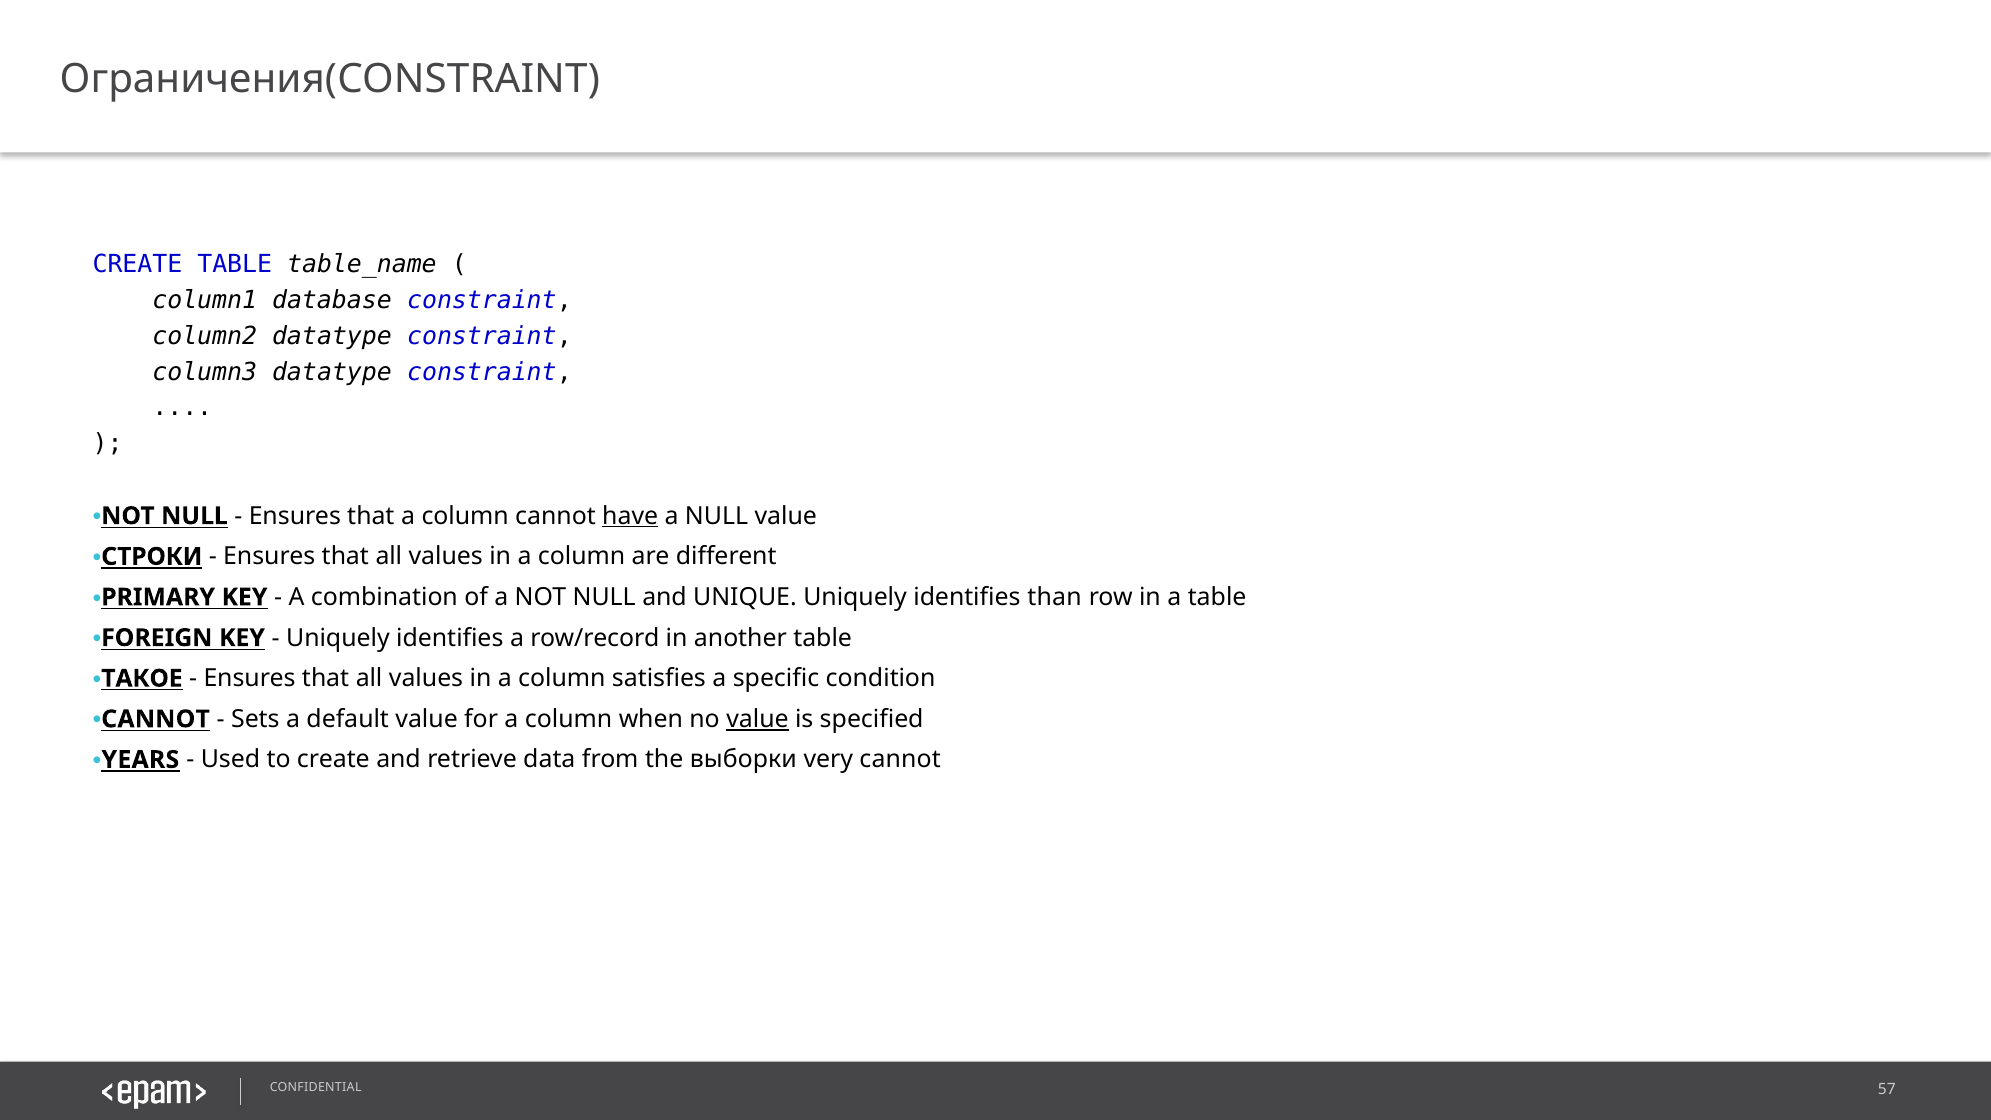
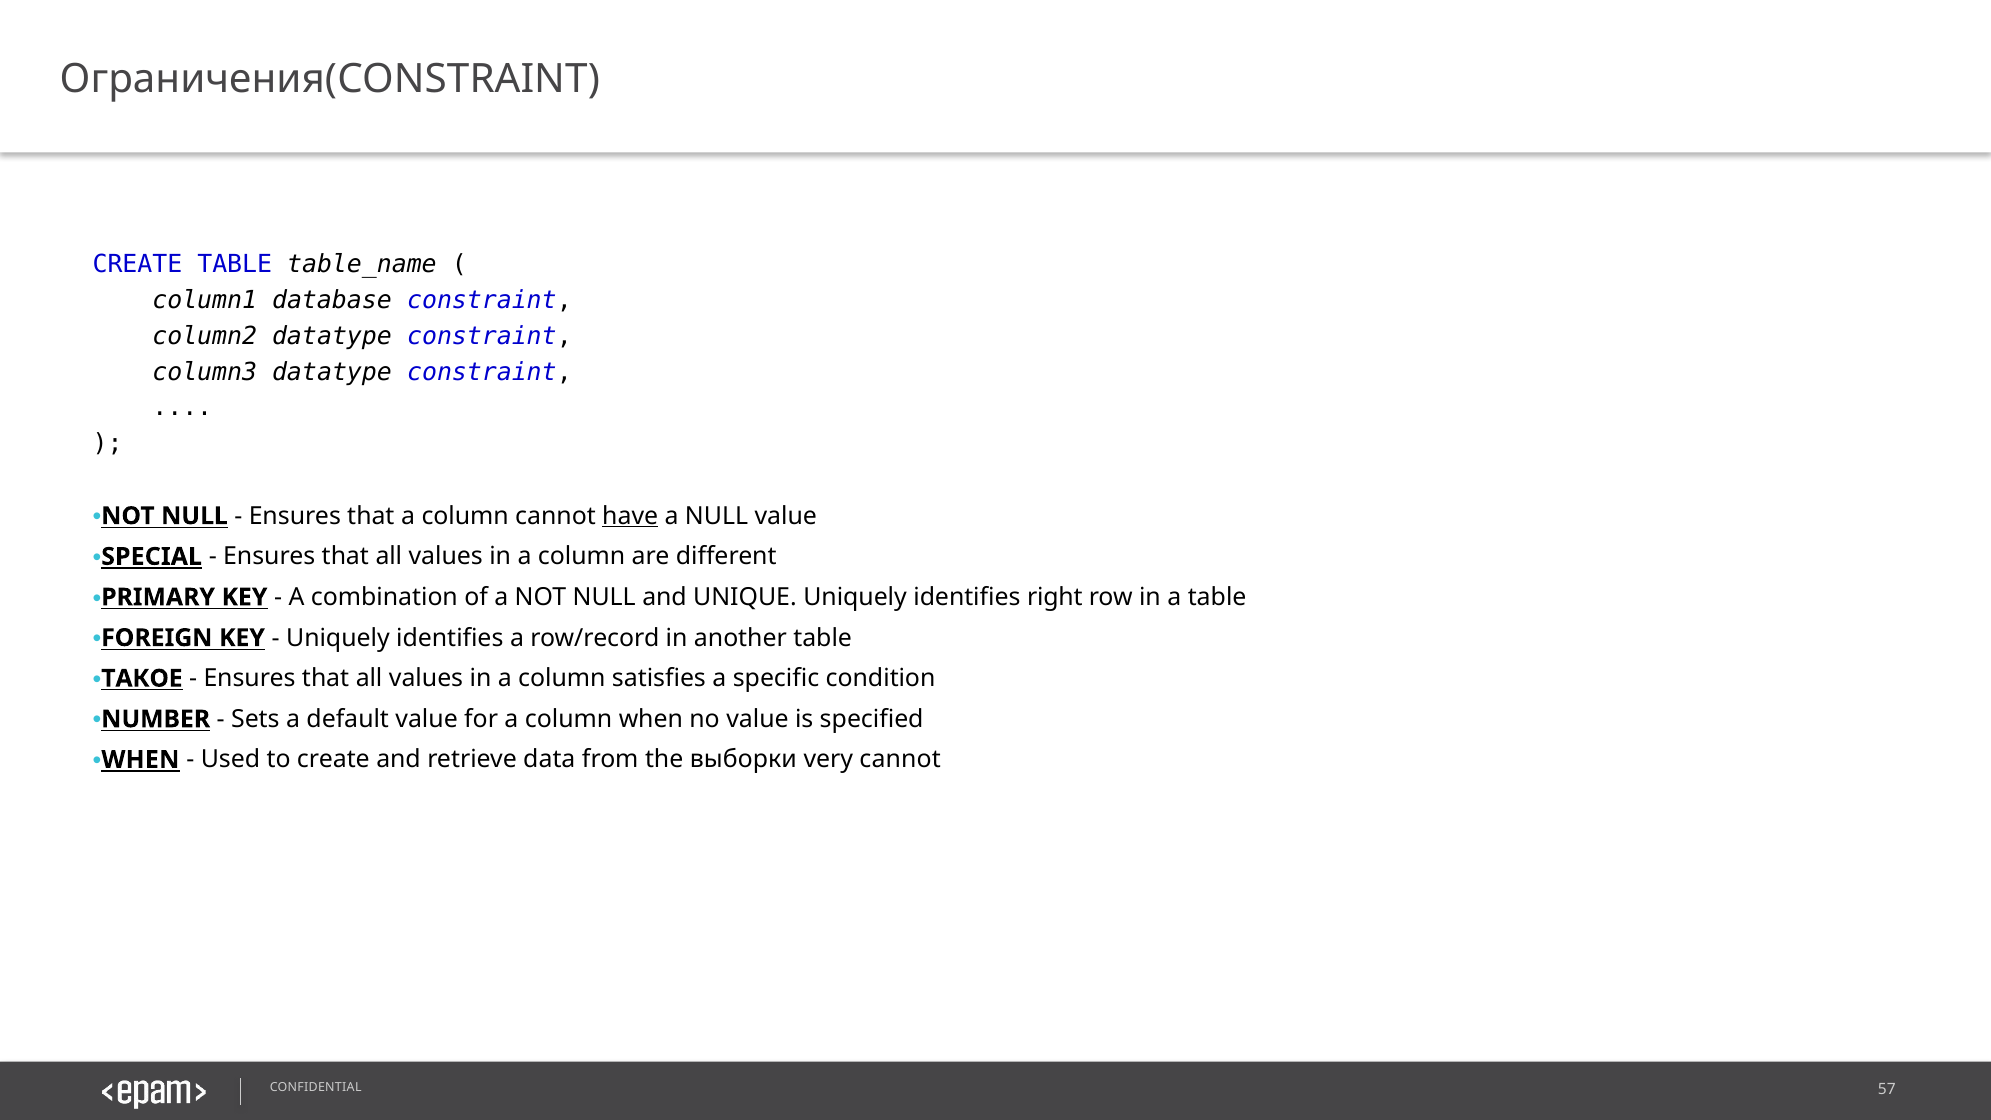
СТРОКИ: СТРОКИ -> SPECIAL (152, 557)
than: than -> right (1055, 597)
CANNOT: CANNOT -> NUMBER (156, 719)
value underline: present -> none (757, 719)
YEARS: YEARS -> WHEN (140, 760)
